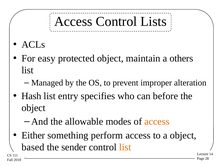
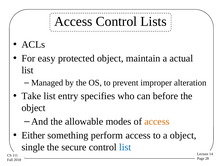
others: others -> actual (181, 58)
Hash: Hash -> Take (31, 96)
based: based -> single (33, 147)
sender: sender -> secure (74, 147)
list colour: orange -> blue (125, 147)
